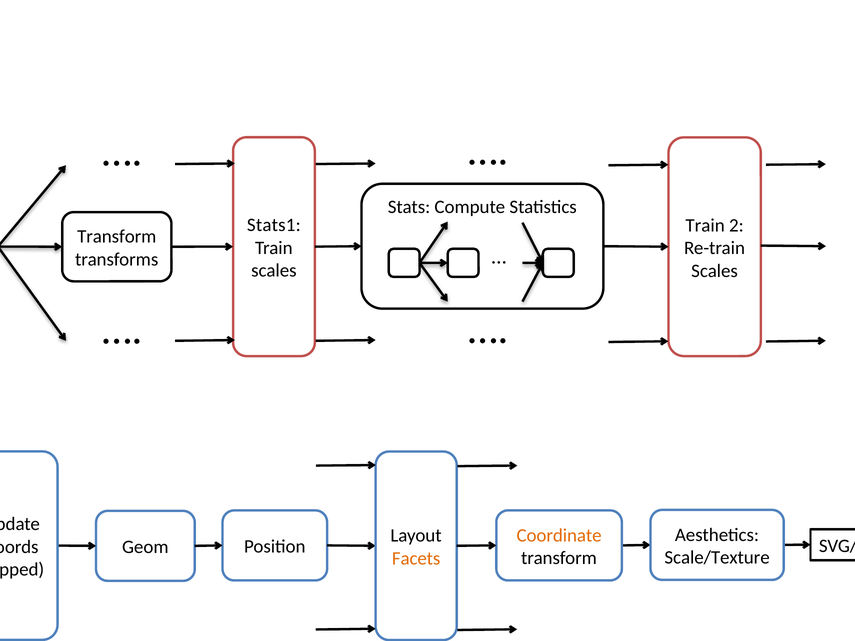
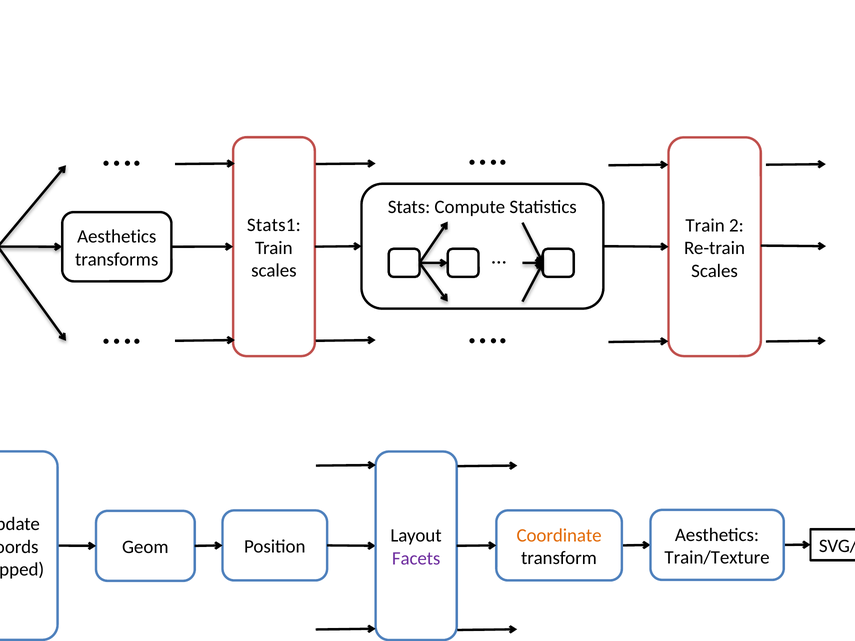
Transform: Transform -> Aesthetics (117, 237)
Scale/Texture: Scale/Texture -> Train/Texture (717, 558)
Facets colour: orange -> purple (416, 559)
